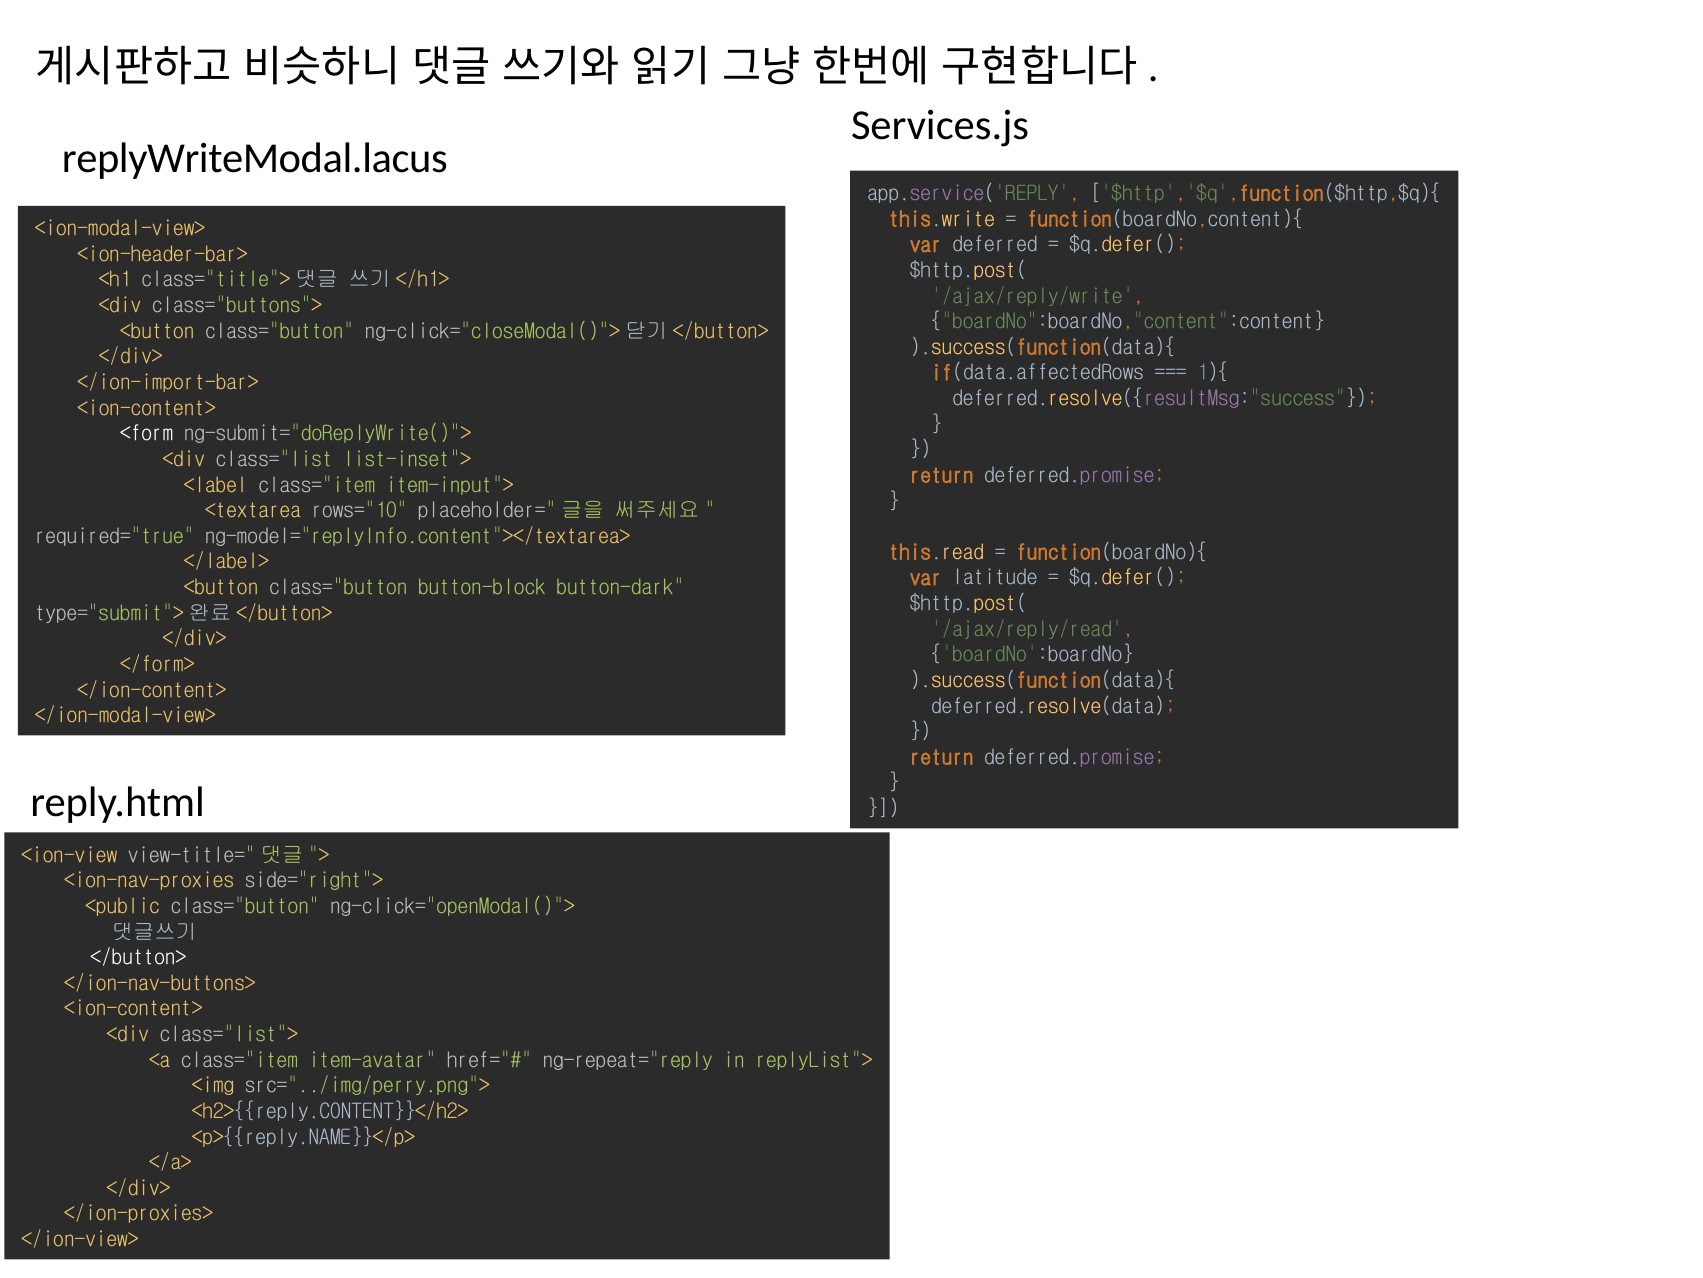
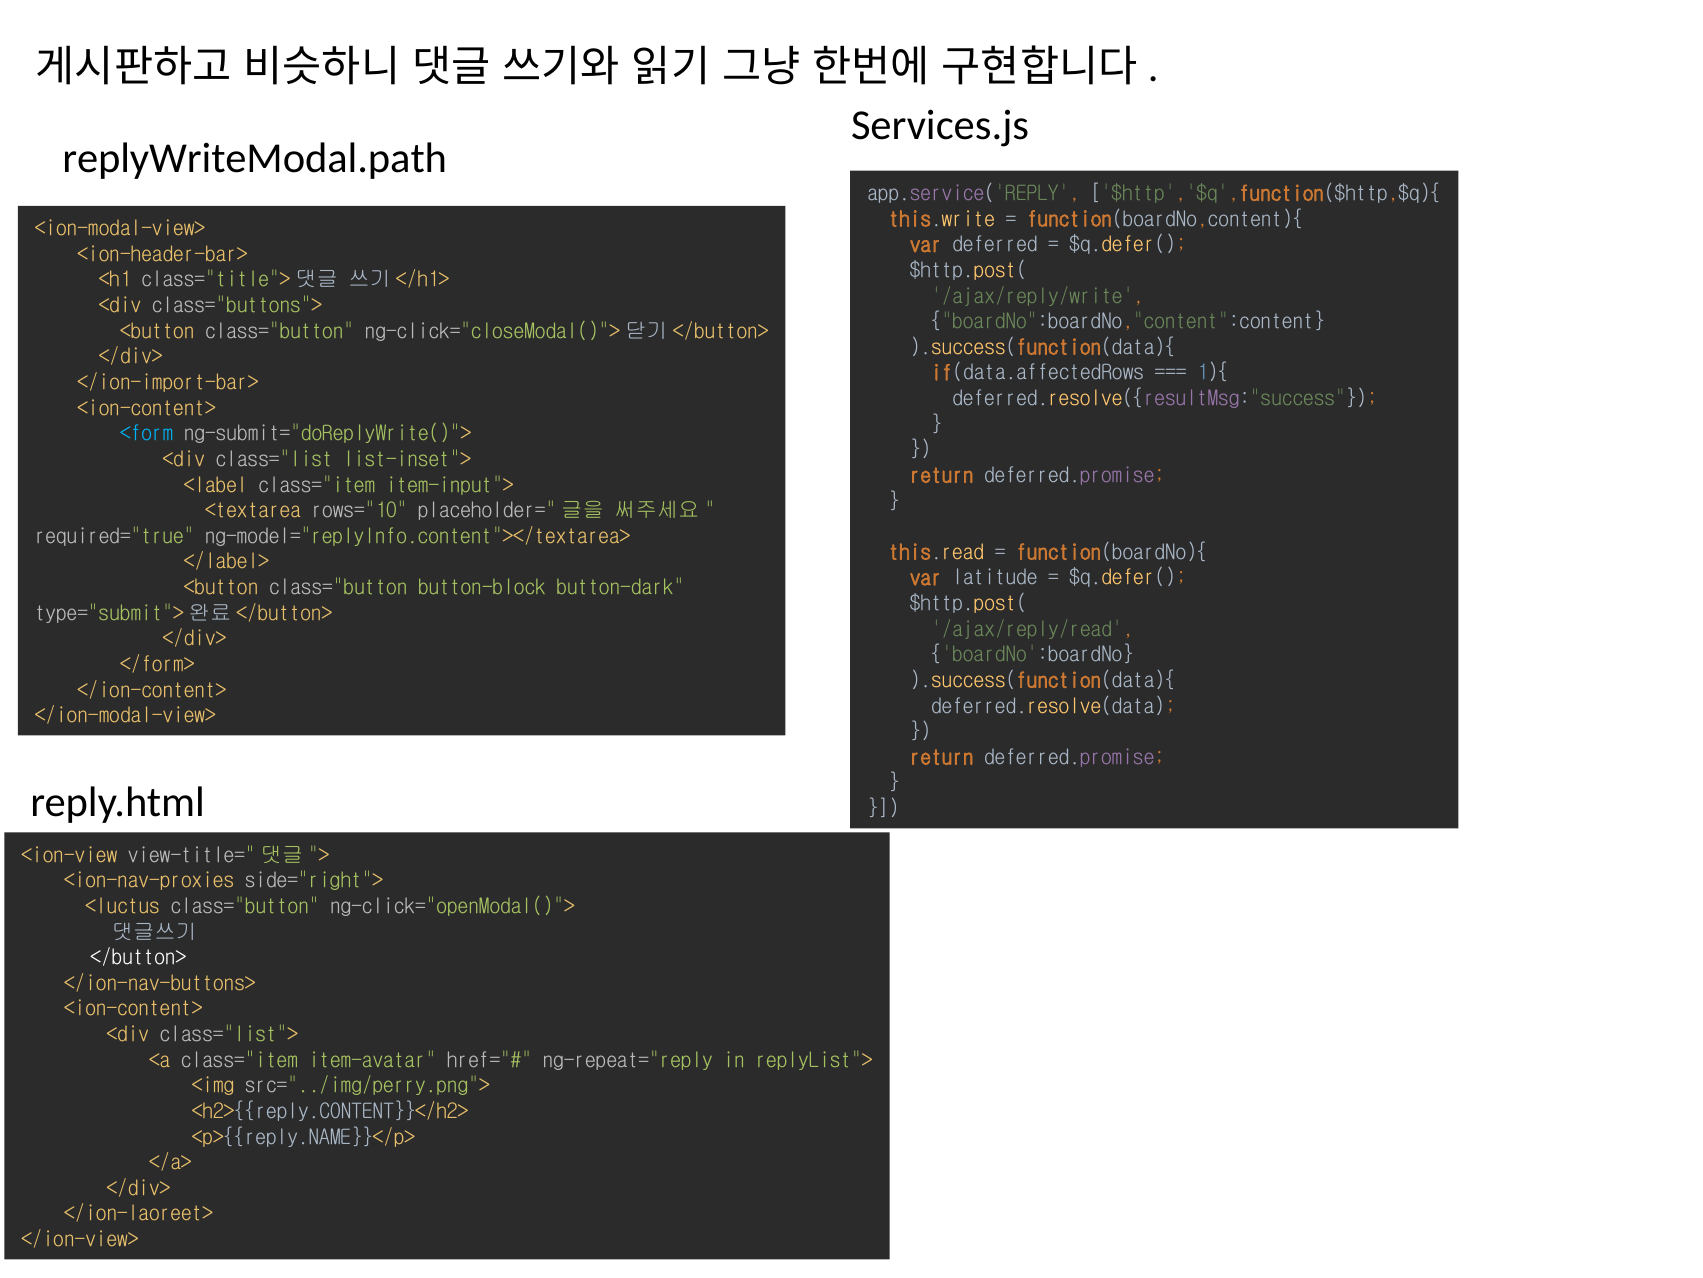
replyWriteModal.lacus: replyWriteModal.lacus -> replyWriteModal.path (255, 158)
<form colour: white -> light blue (147, 433)
<public: <public -> <luctus (123, 906)
</ion-proxies>: </ion-proxies> -> </ion-laoreet> (139, 1213)
